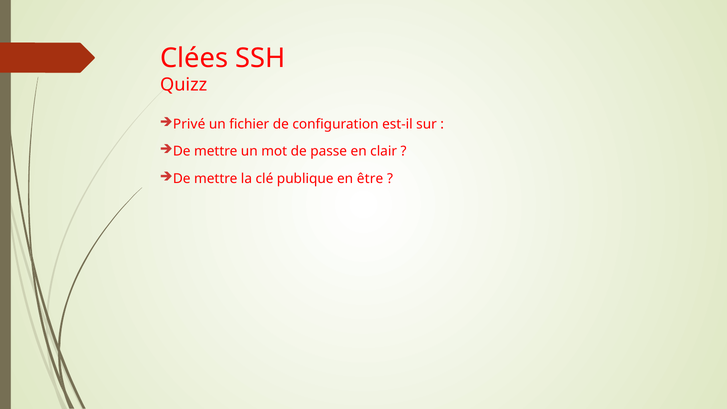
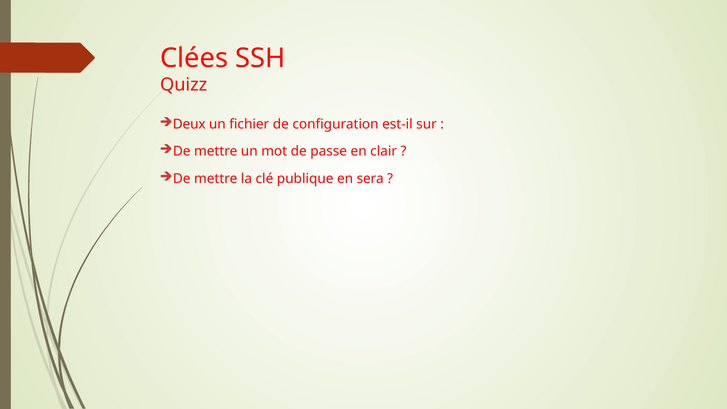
Privé: Privé -> Deux (189, 124)
être: être -> sera (370, 179)
